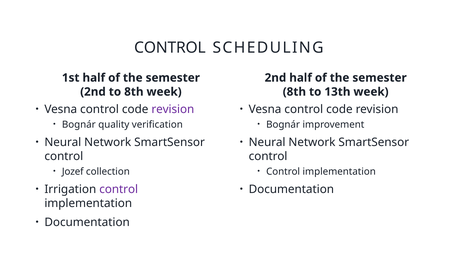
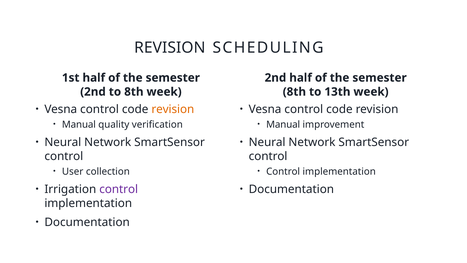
CONTROL: CONTROL -> REVISION (170, 48)
revision colour: purple -> orange (173, 109)
Bognár: Bognár -> Manual (79, 124)
Bognár: Bognár -> Manual (283, 124)
Jozef: Jozef -> User (73, 171)
